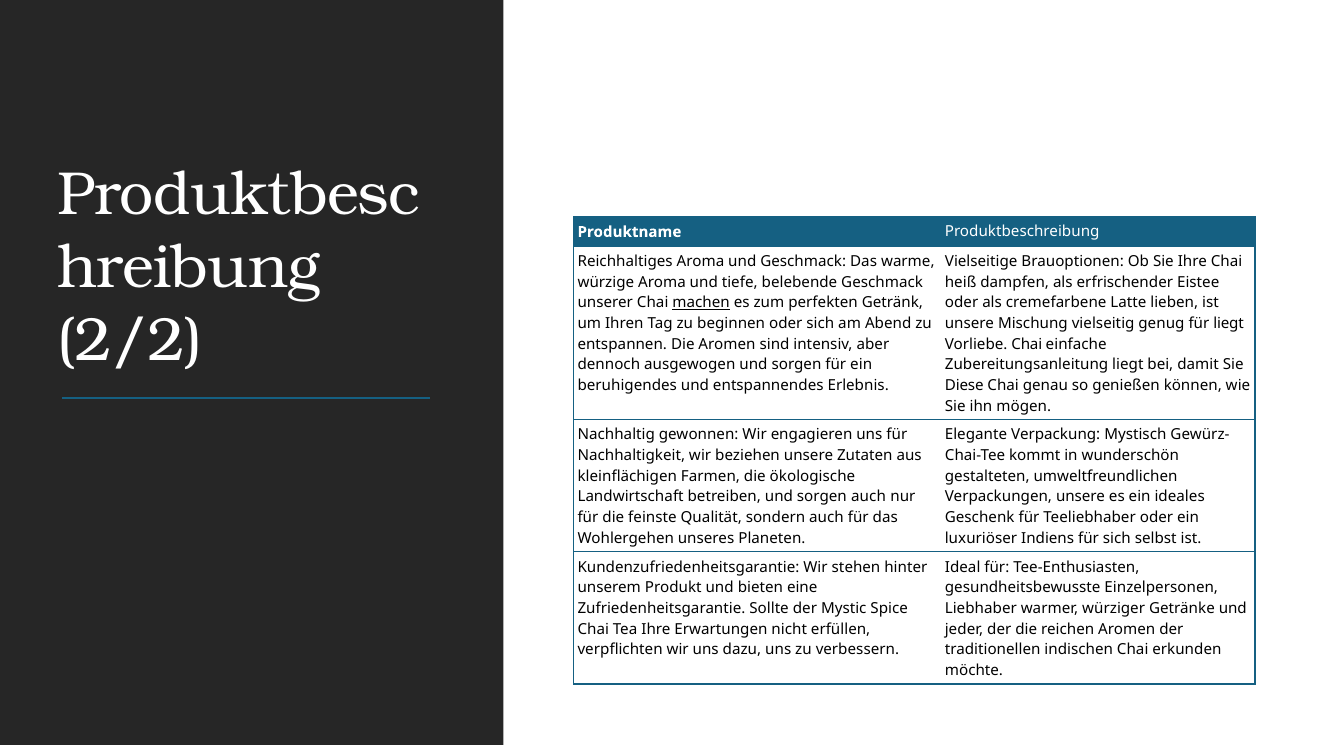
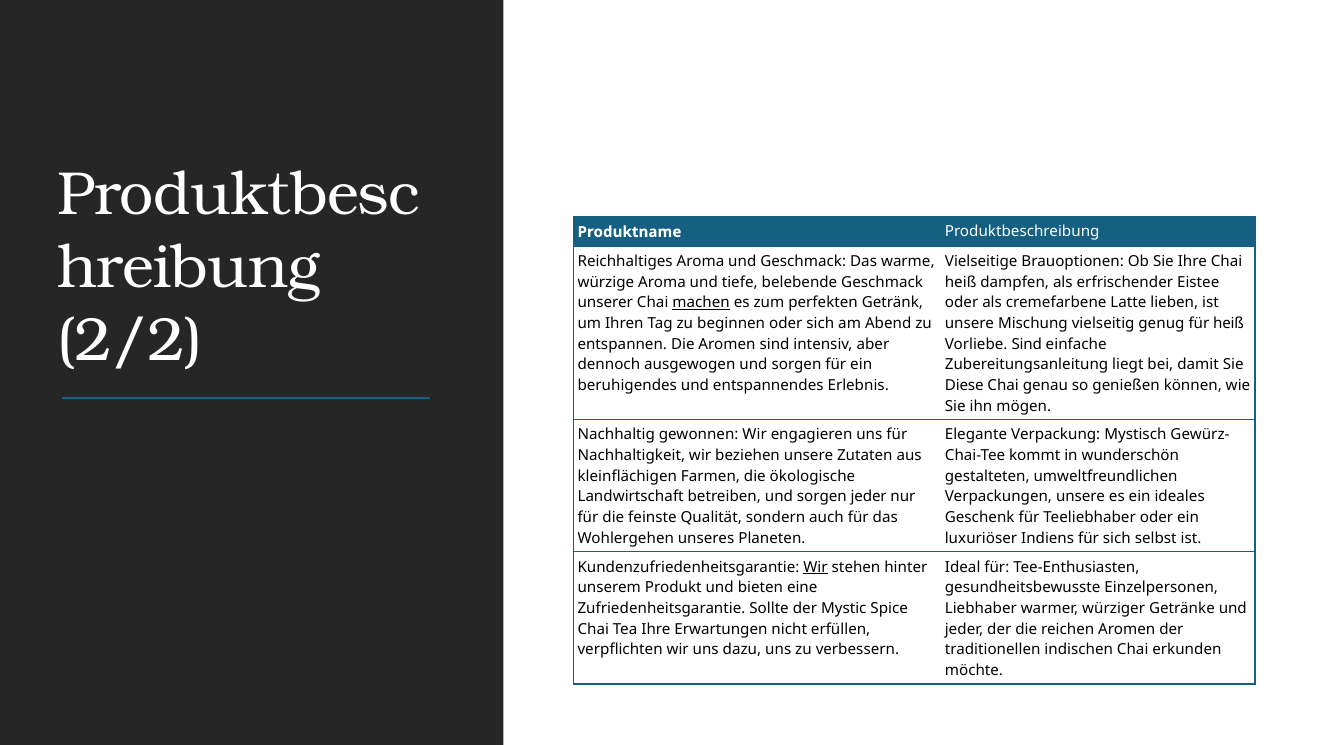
für liegt: liegt -> heiß (1229, 323)
Vorliebe Chai: Chai -> Sind (1027, 344)
sorgen auch: auch -> jeder (869, 497)
Wir underline: none -> present (816, 567)
